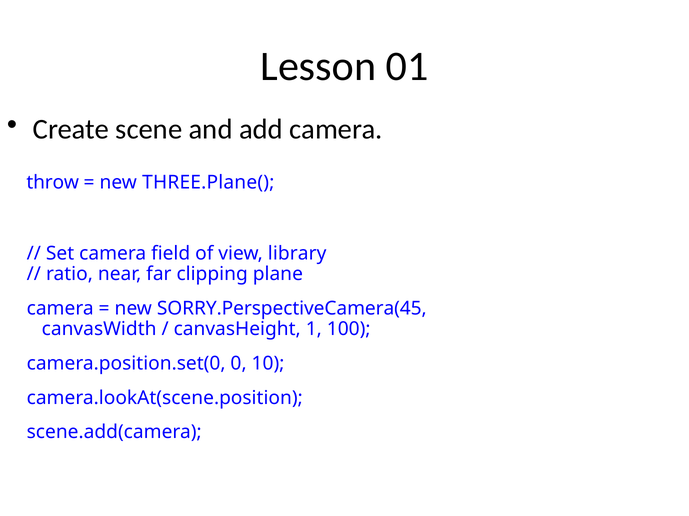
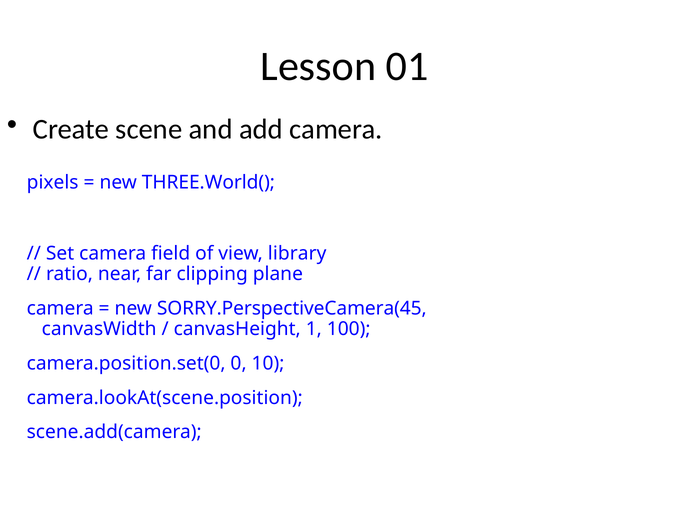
throw: throw -> pixels (53, 183)
THREE.Plane(: THREE.Plane( -> THREE.World( (208, 183)
